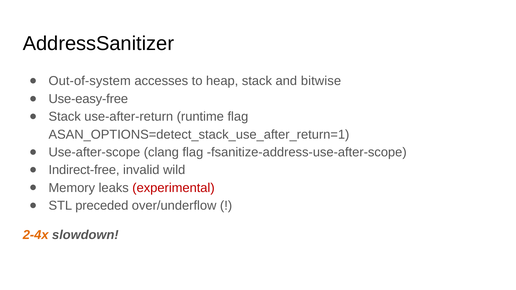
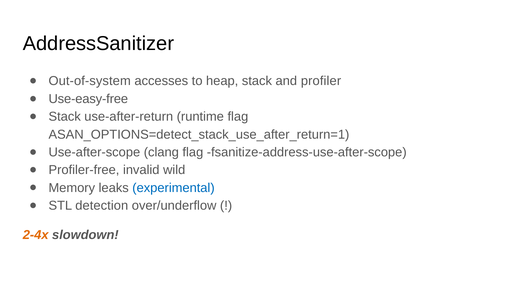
bitwise: bitwise -> profiler (321, 81)
Indirect-free: Indirect-free -> Profiler-free (84, 170)
experimental colour: red -> blue (173, 188)
preceded: preceded -> detection (102, 206)
